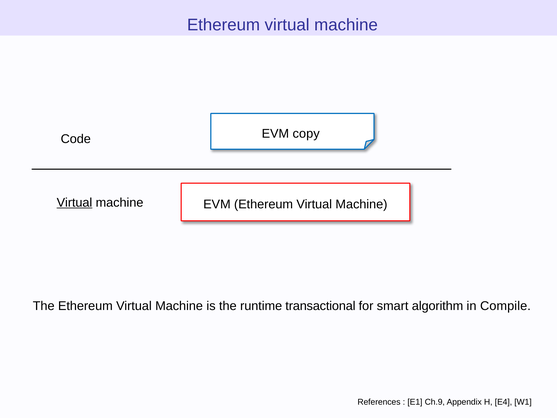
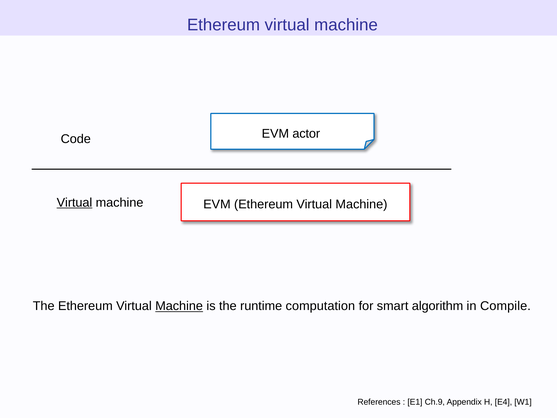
copy: copy -> actor (306, 133)
Machine underline: none -> present (179, 306)
transactional: transactional -> computation (320, 306)
